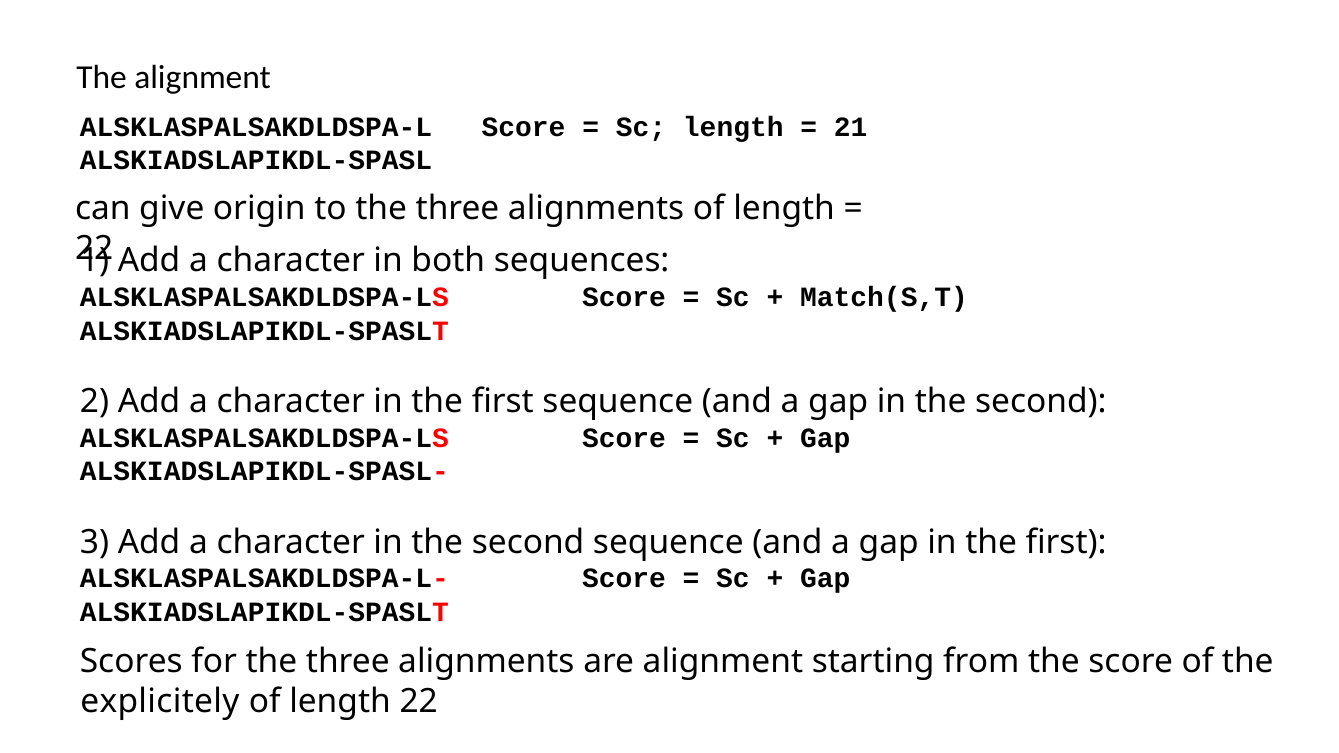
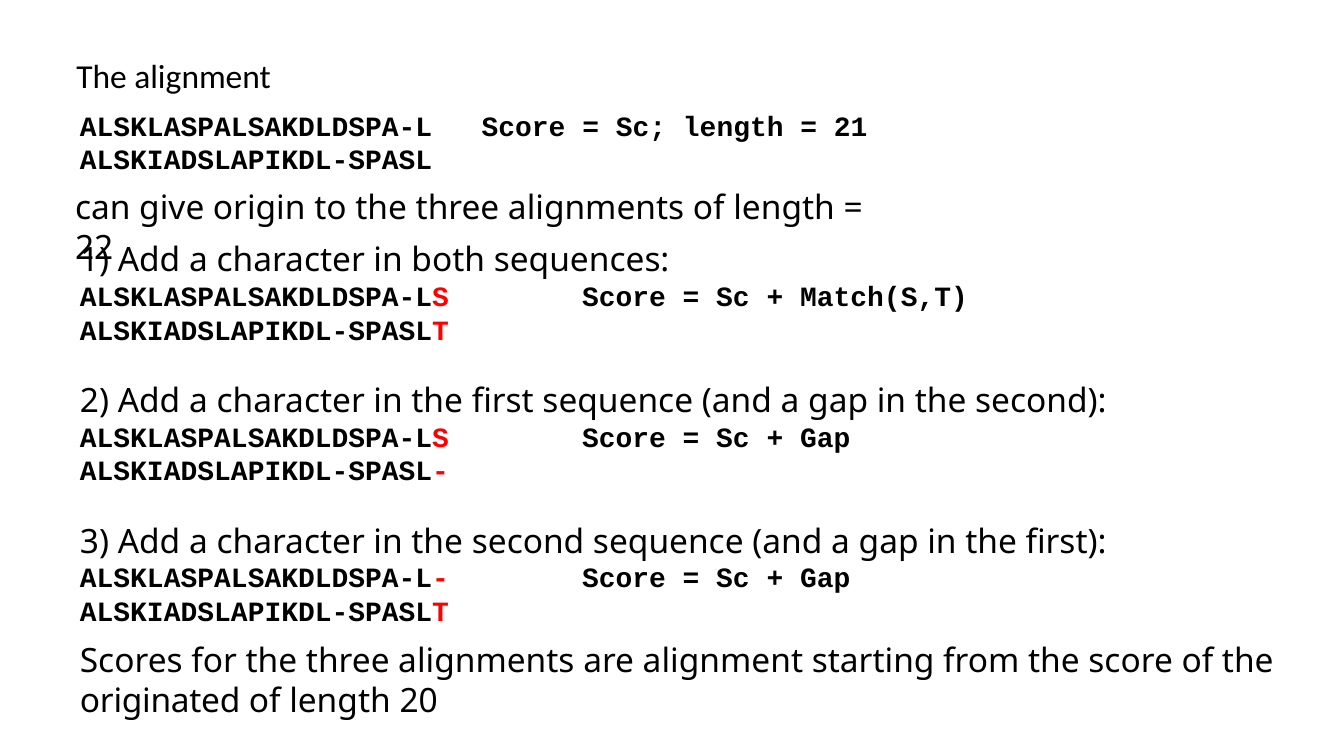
explicitely: explicitely -> originated (160, 701)
length 22: 22 -> 20 (419, 701)
